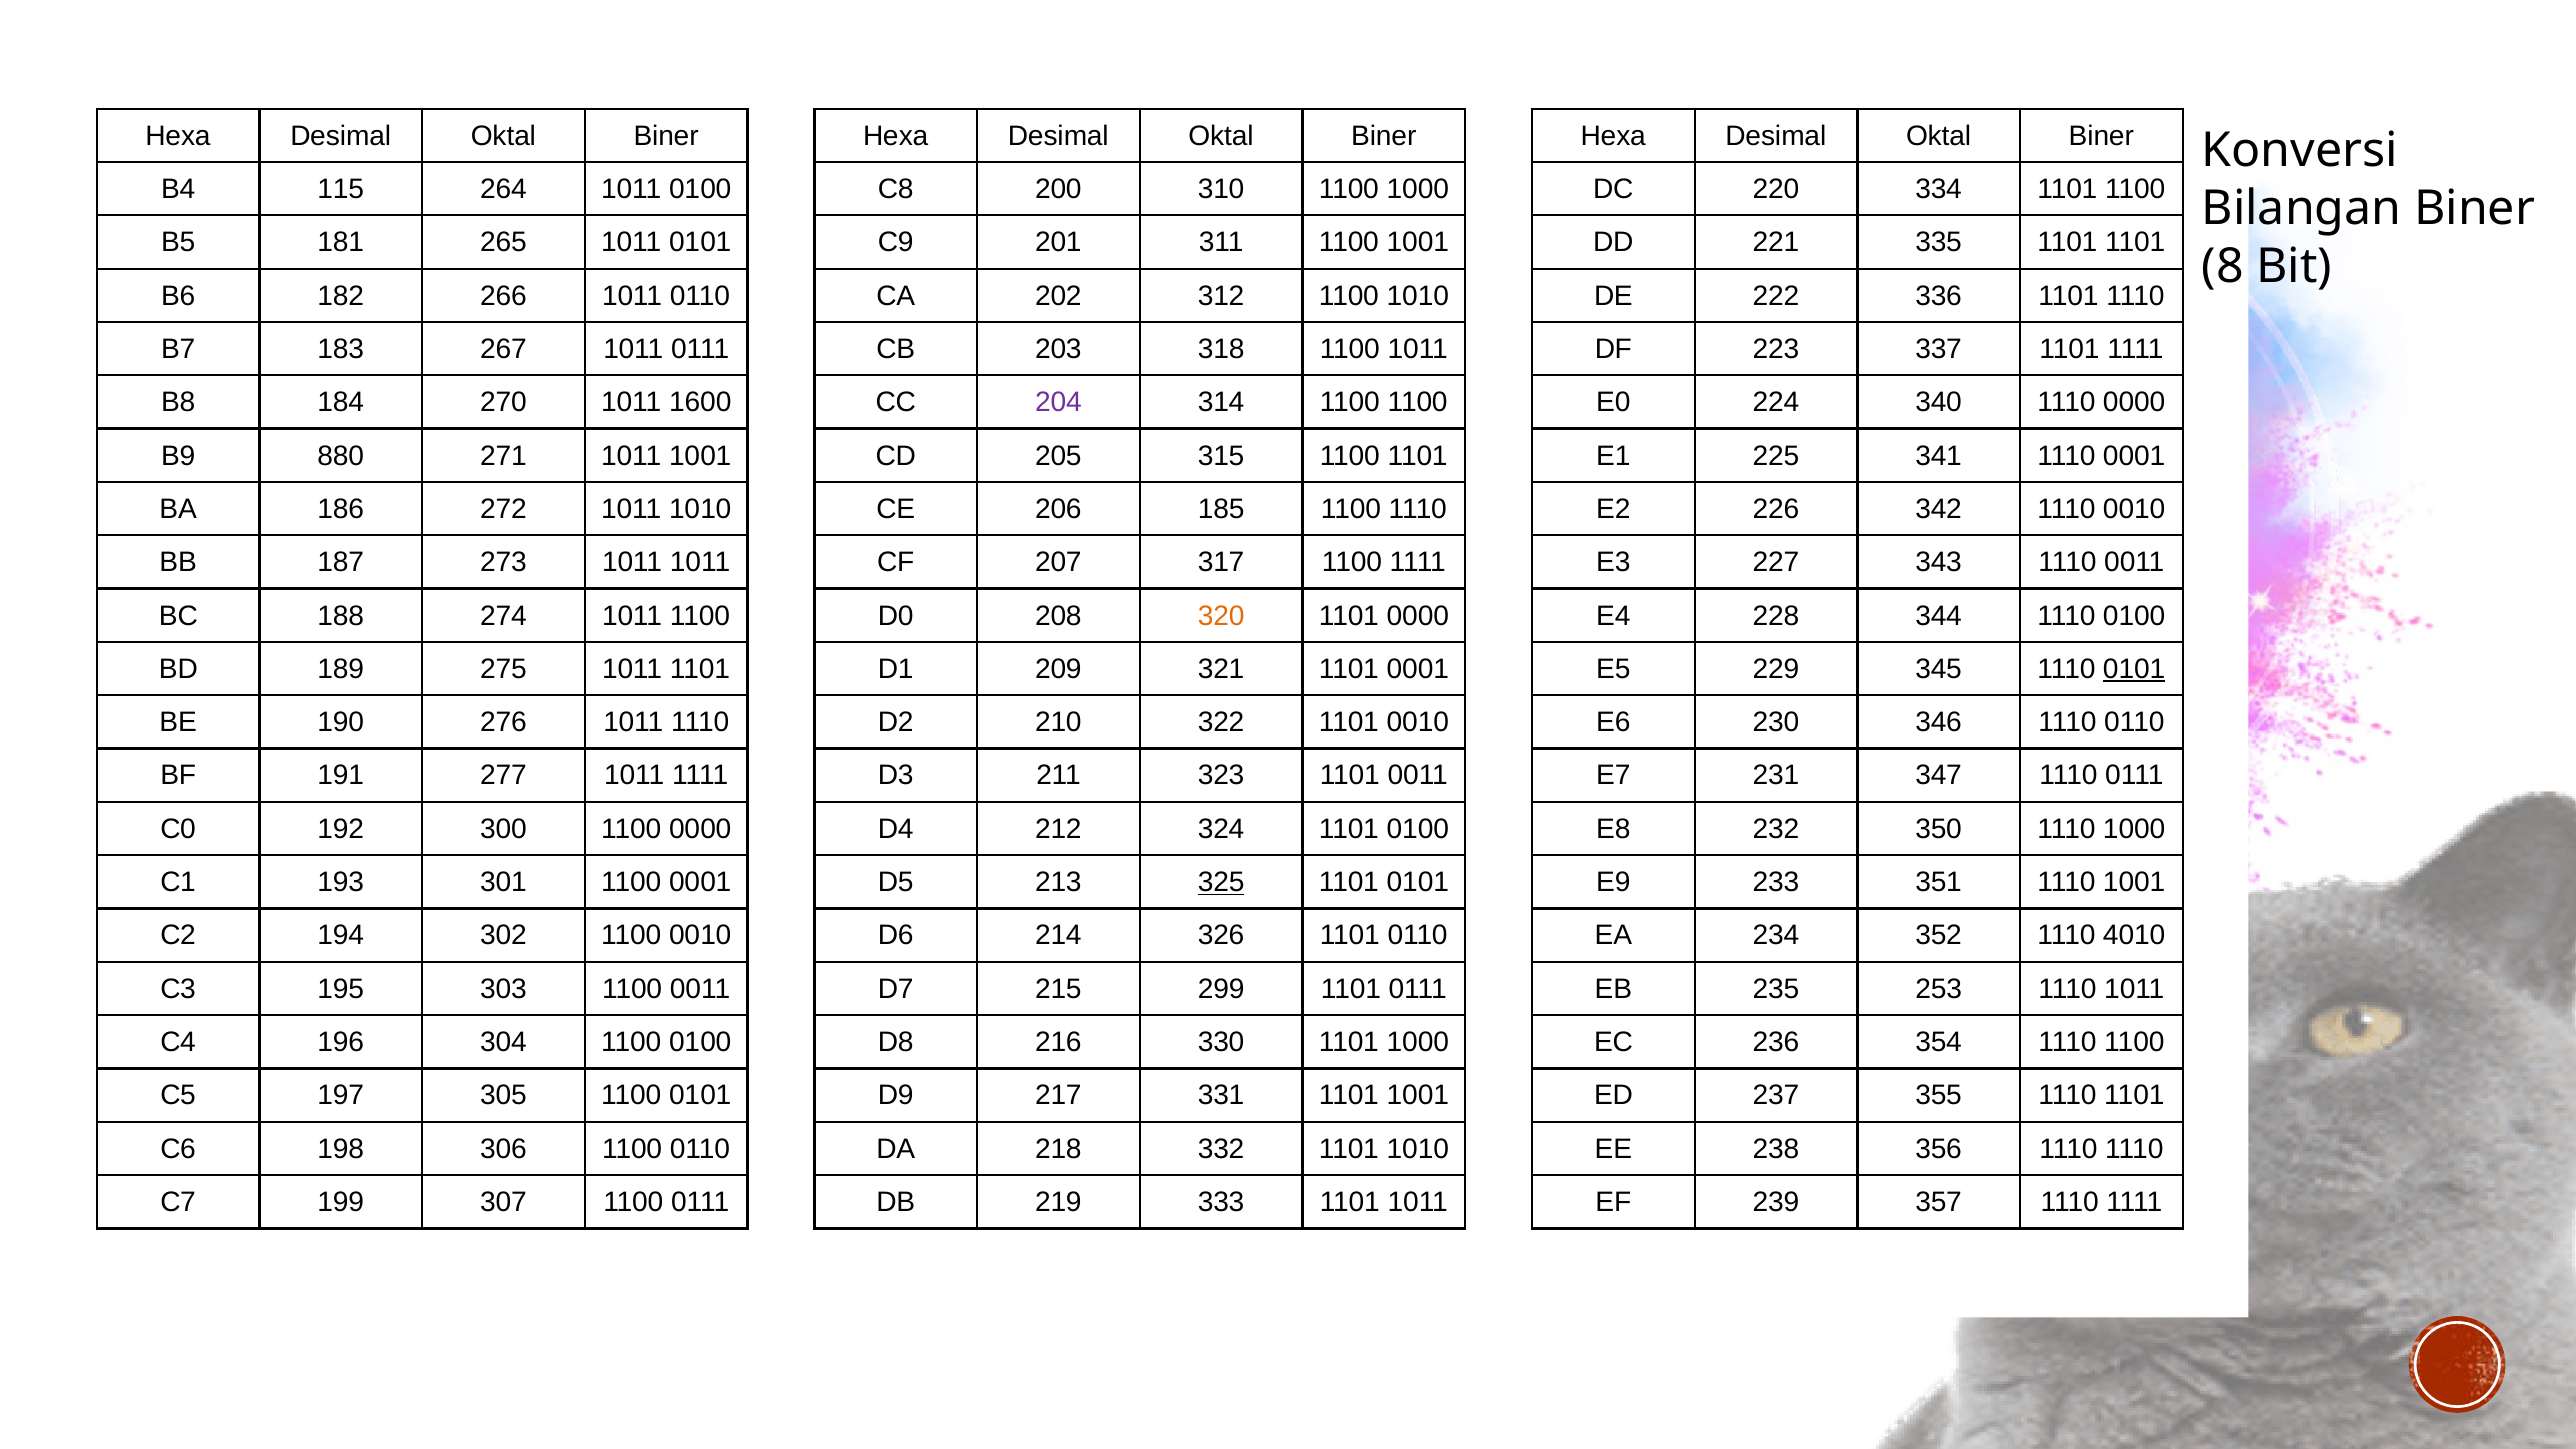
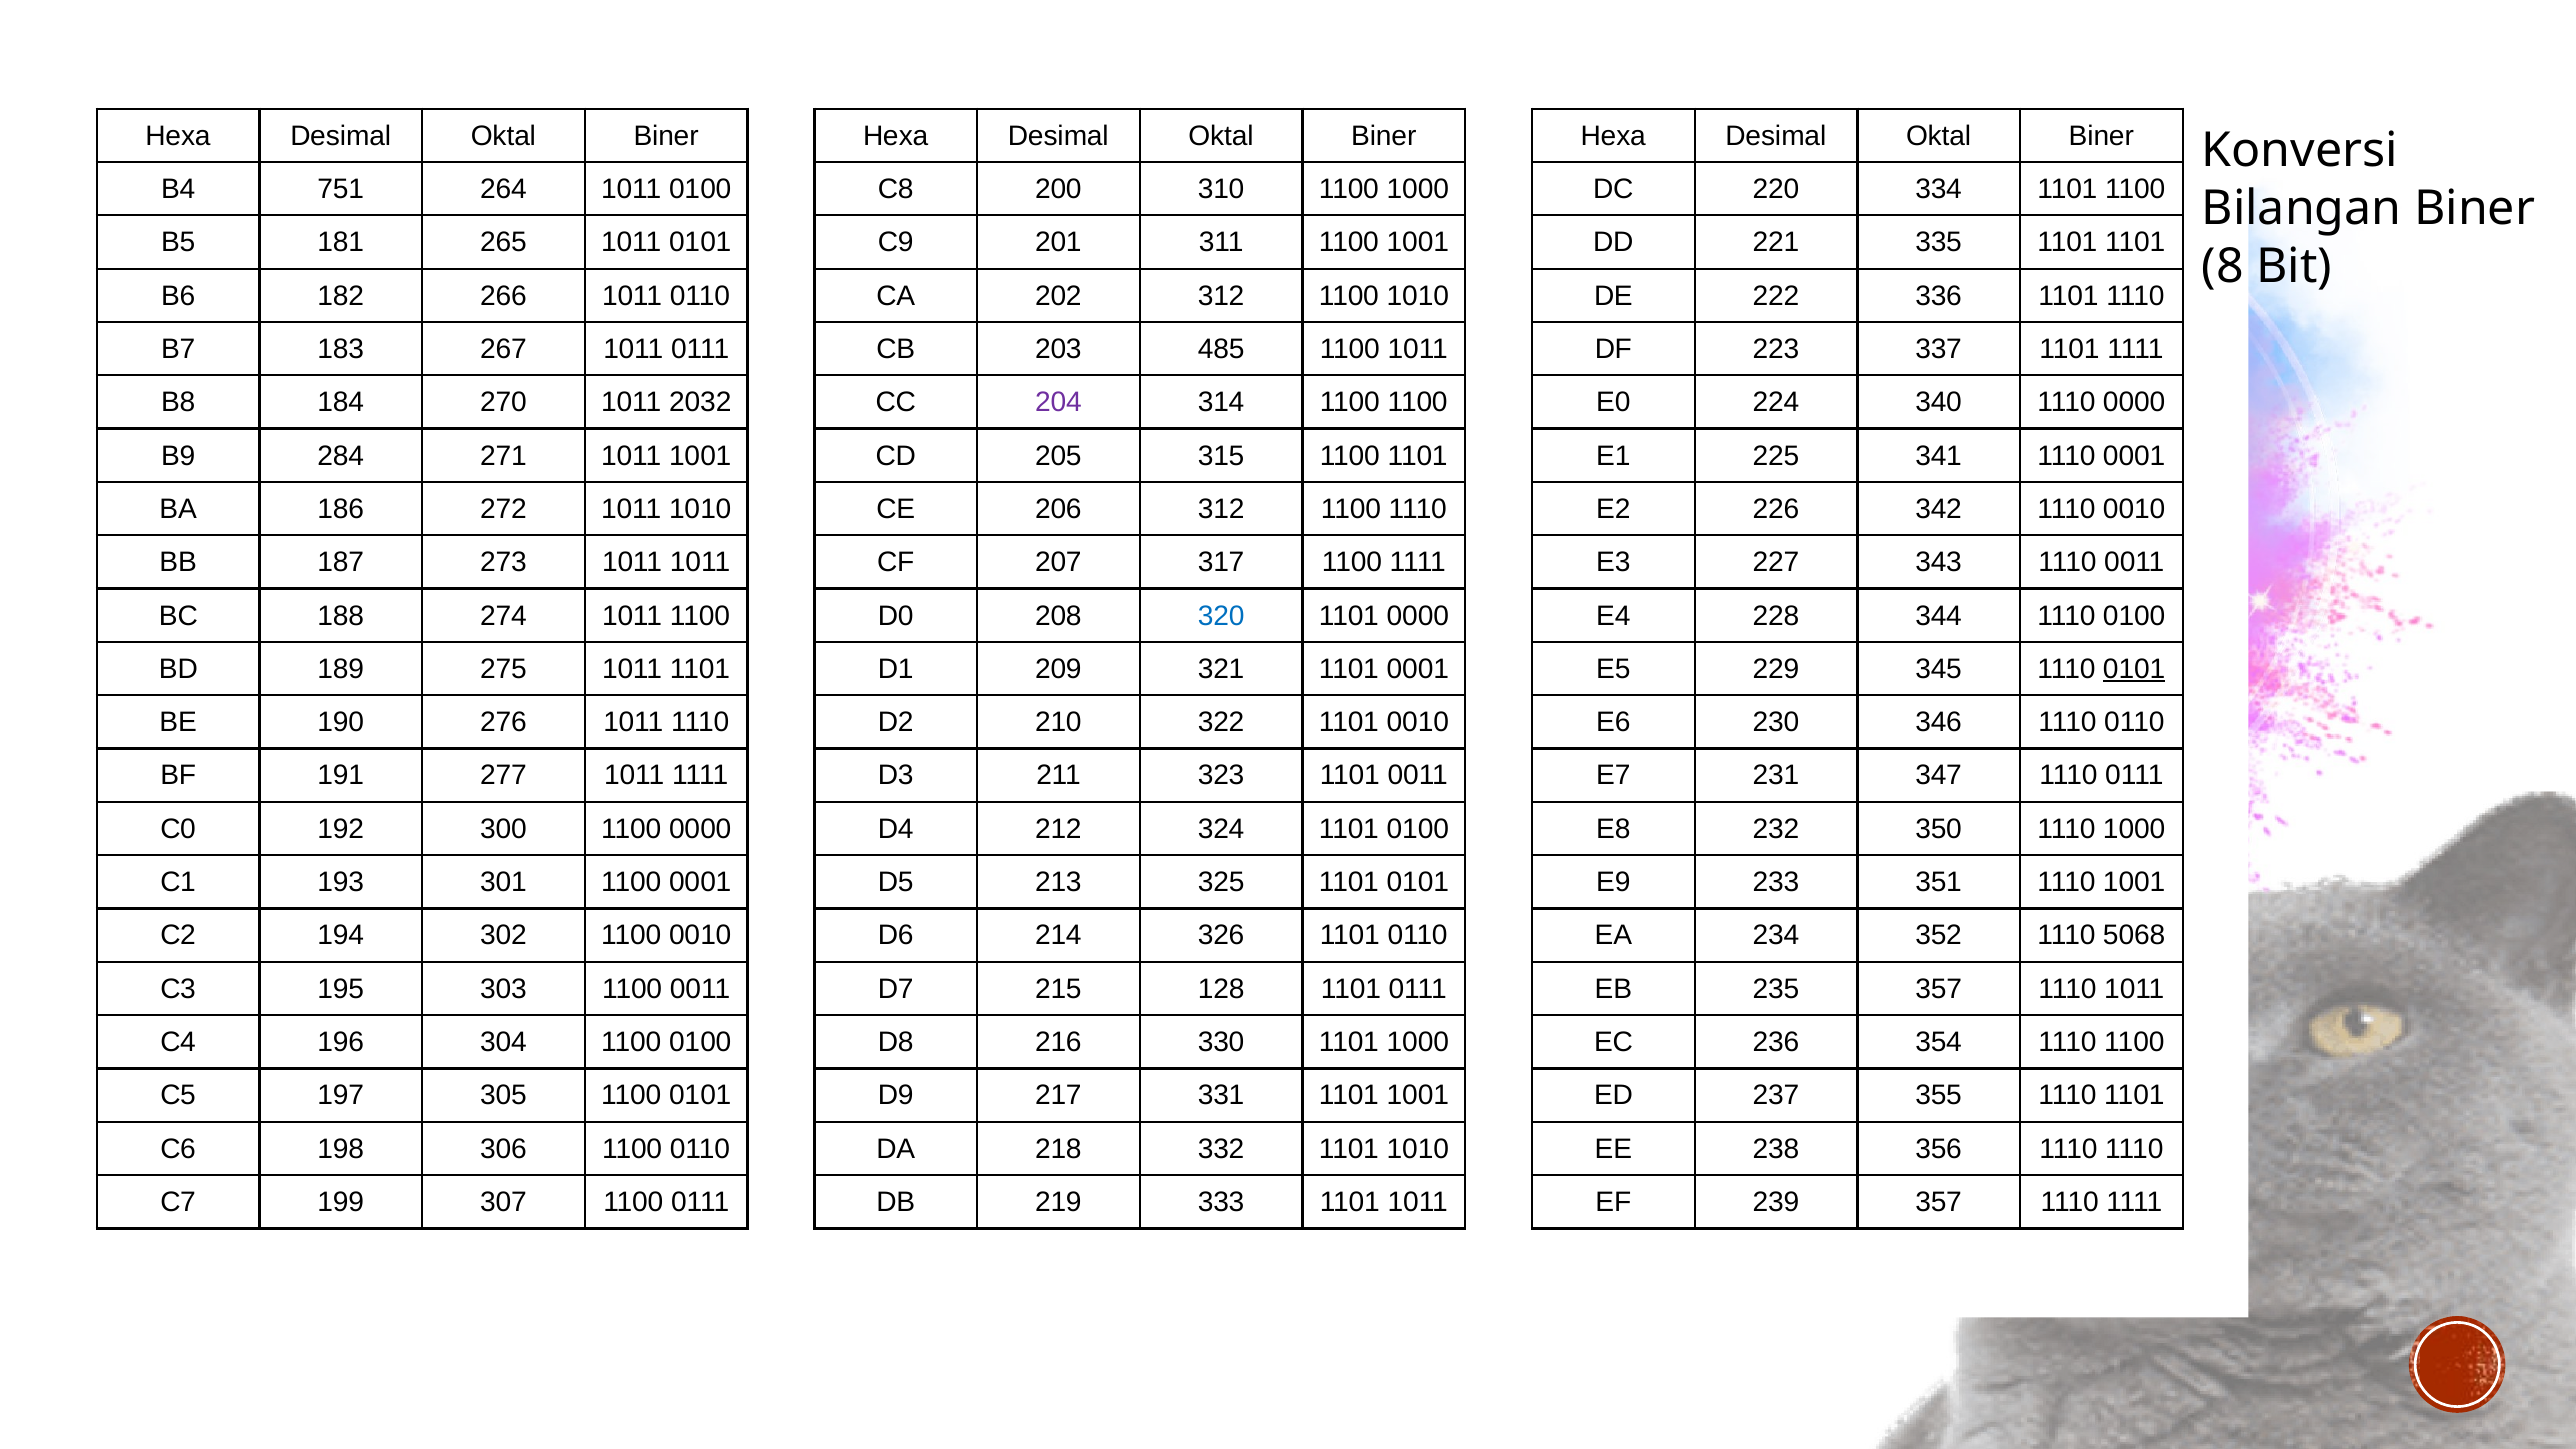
115: 115 -> 751 (341, 189)
318: 318 -> 485 (1221, 349)
1600: 1600 -> 2032 (700, 402)
880: 880 -> 284 (341, 456)
206 185: 185 -> 312 (1221, 509)
320 colour: orange -> blue (1221, 616)
325 underline: present -> none (1221, 882)
4010: 4010 -> 5068 (2134, 936)
299: 299 -> 128 (1221, 989)
235 253: 253 -> 357 (1939, 989)
